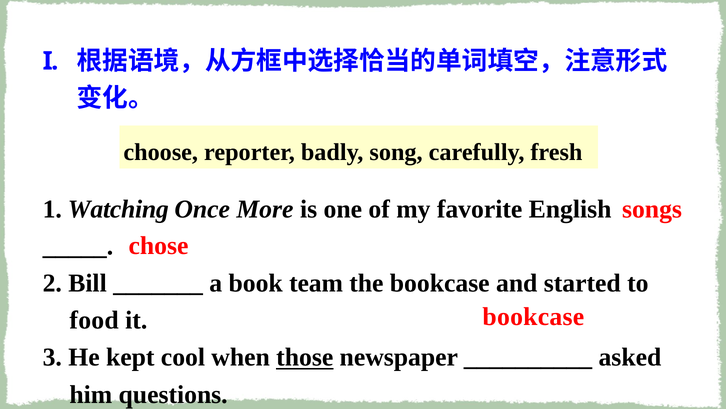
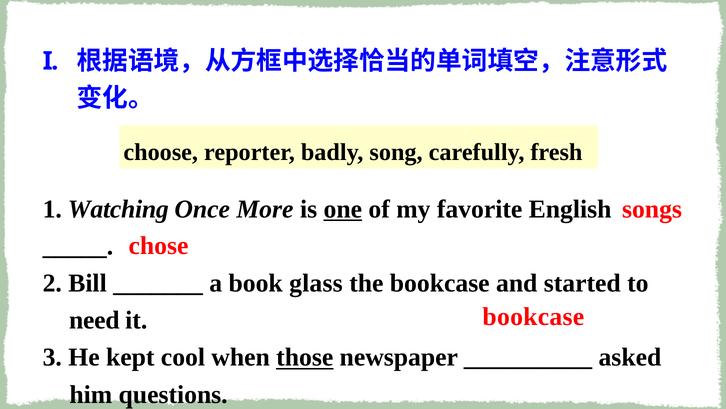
one underline: none -> present (343, 209)
team: team -> glass (316, 283)
food: food -> need (94, 320)
